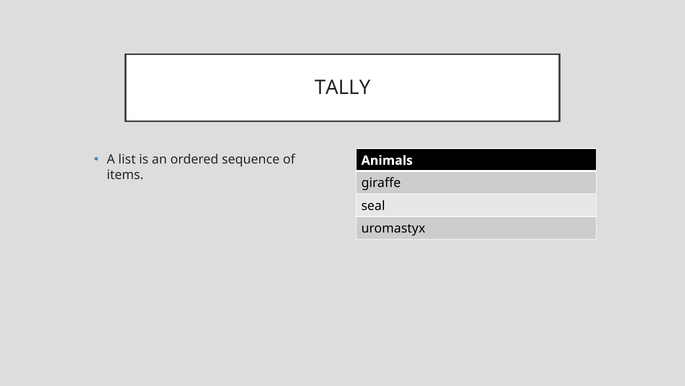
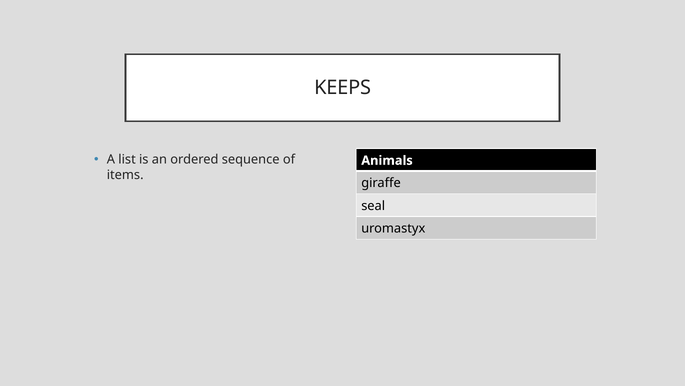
TALLY: TALLY -> KEEPS (343, 87)
